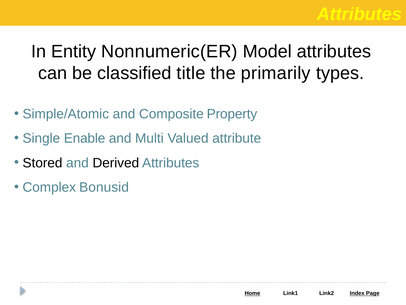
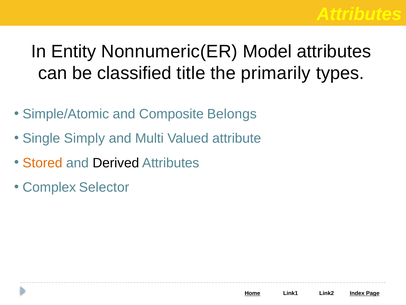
Property: Property -> Belongs (232, 114)
Enable: Enable -> Simply (84, 138)
Stored colour: black -> orange (43, 163)
Bonusid: Bonusid -> Selector (104, 187)
